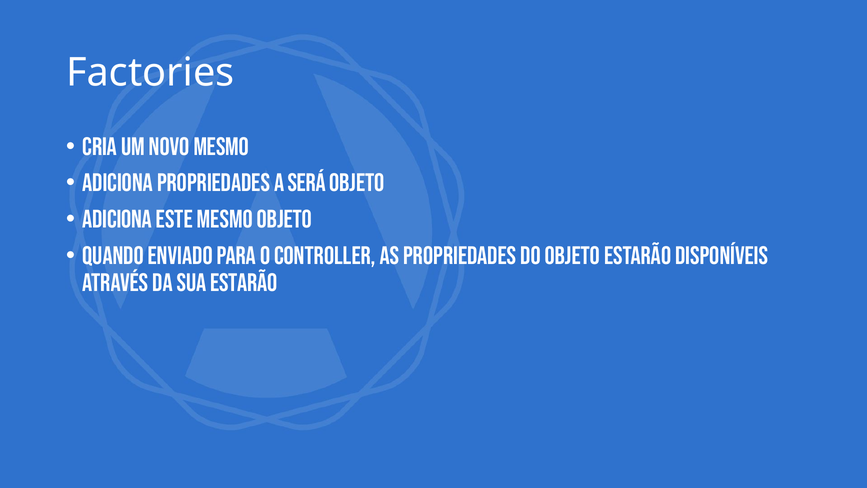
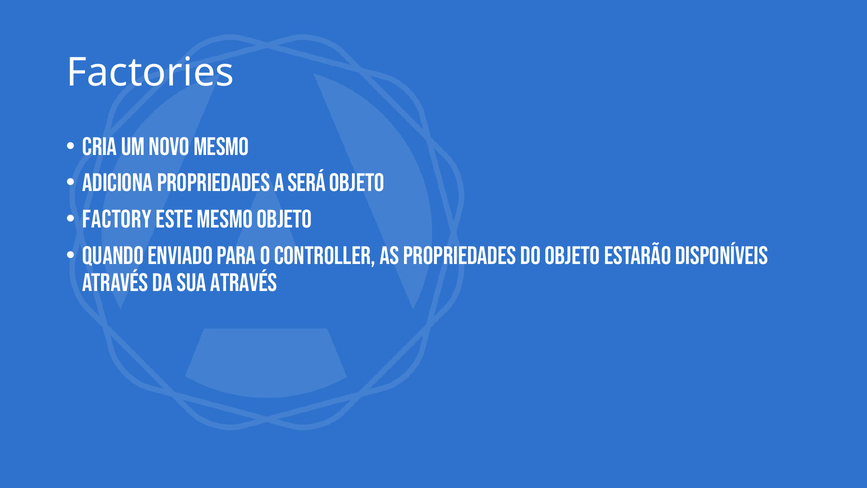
Adiciona: Adiciona -> Factory (117, 219)
sua estarão: estarão -> através (244, 283)
